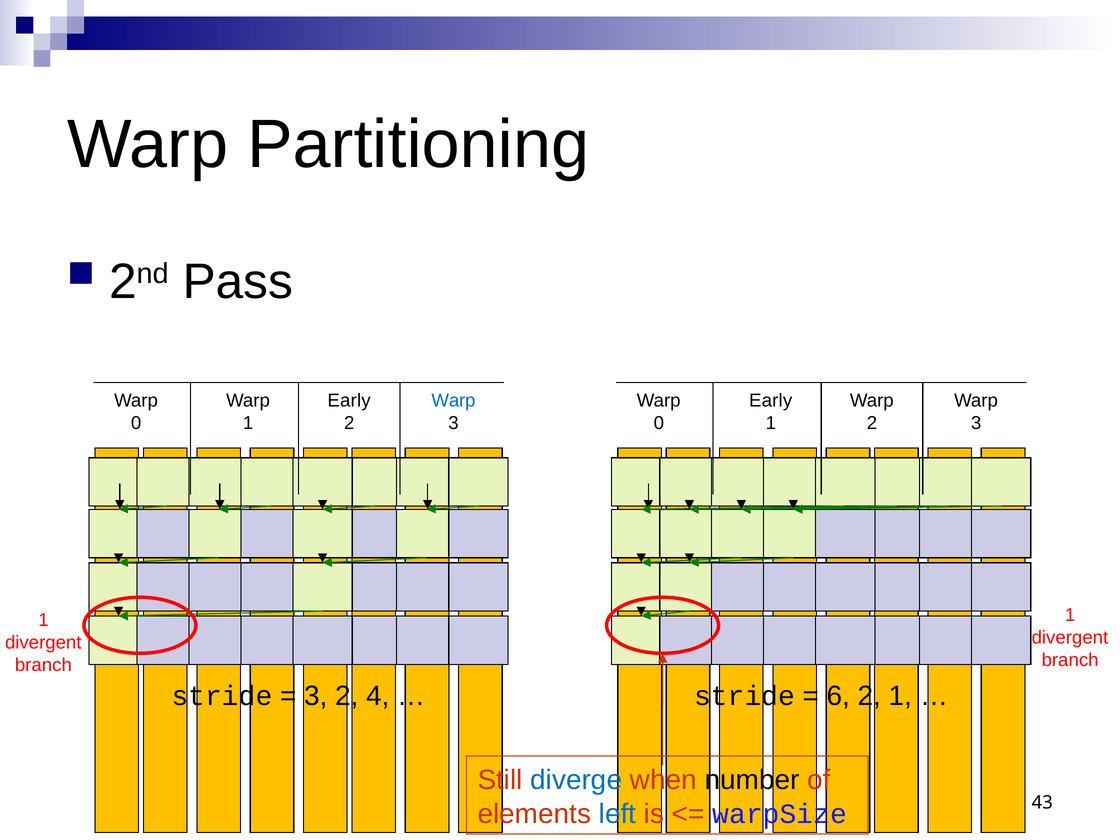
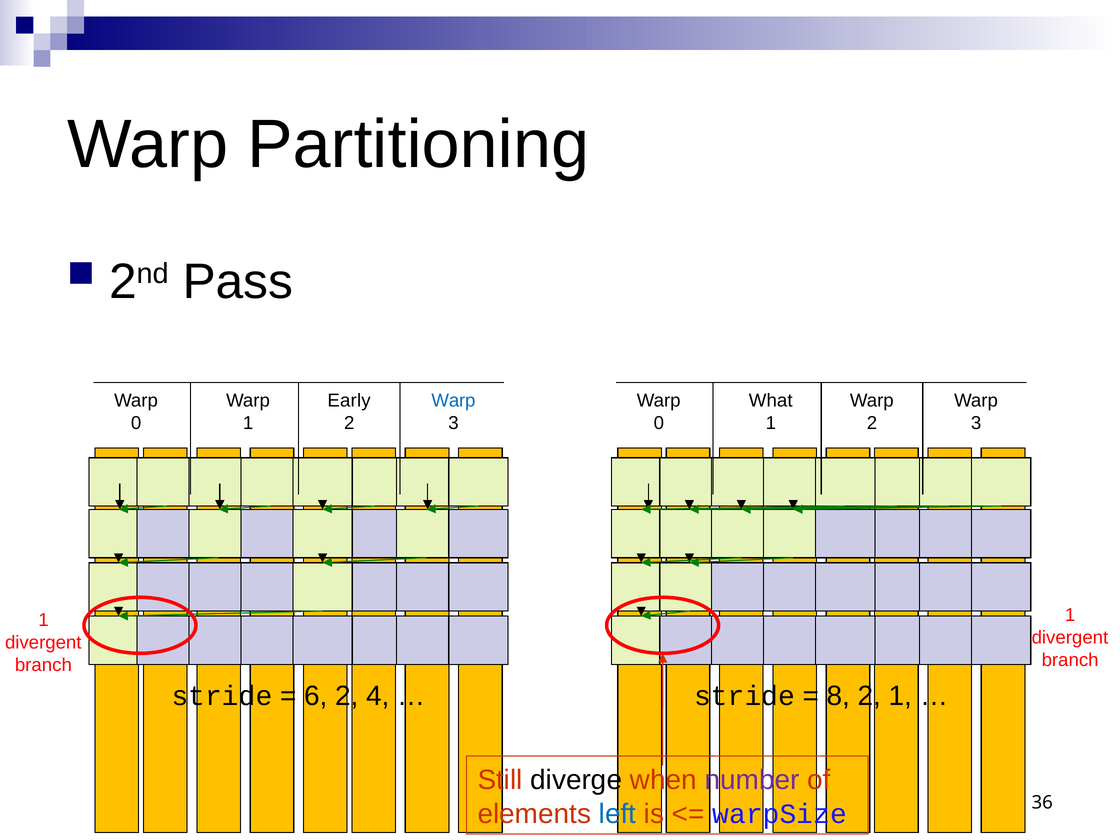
Early: Early -> What (771, 401)
3: 3 -> 6 (316, 696)
6: 6 -> 8 (838, 696)
diverge colour: blue -> black (576, 780)
number colour: black -> purple (752, 780)
43: 43 -> 36 (1042, 803)
